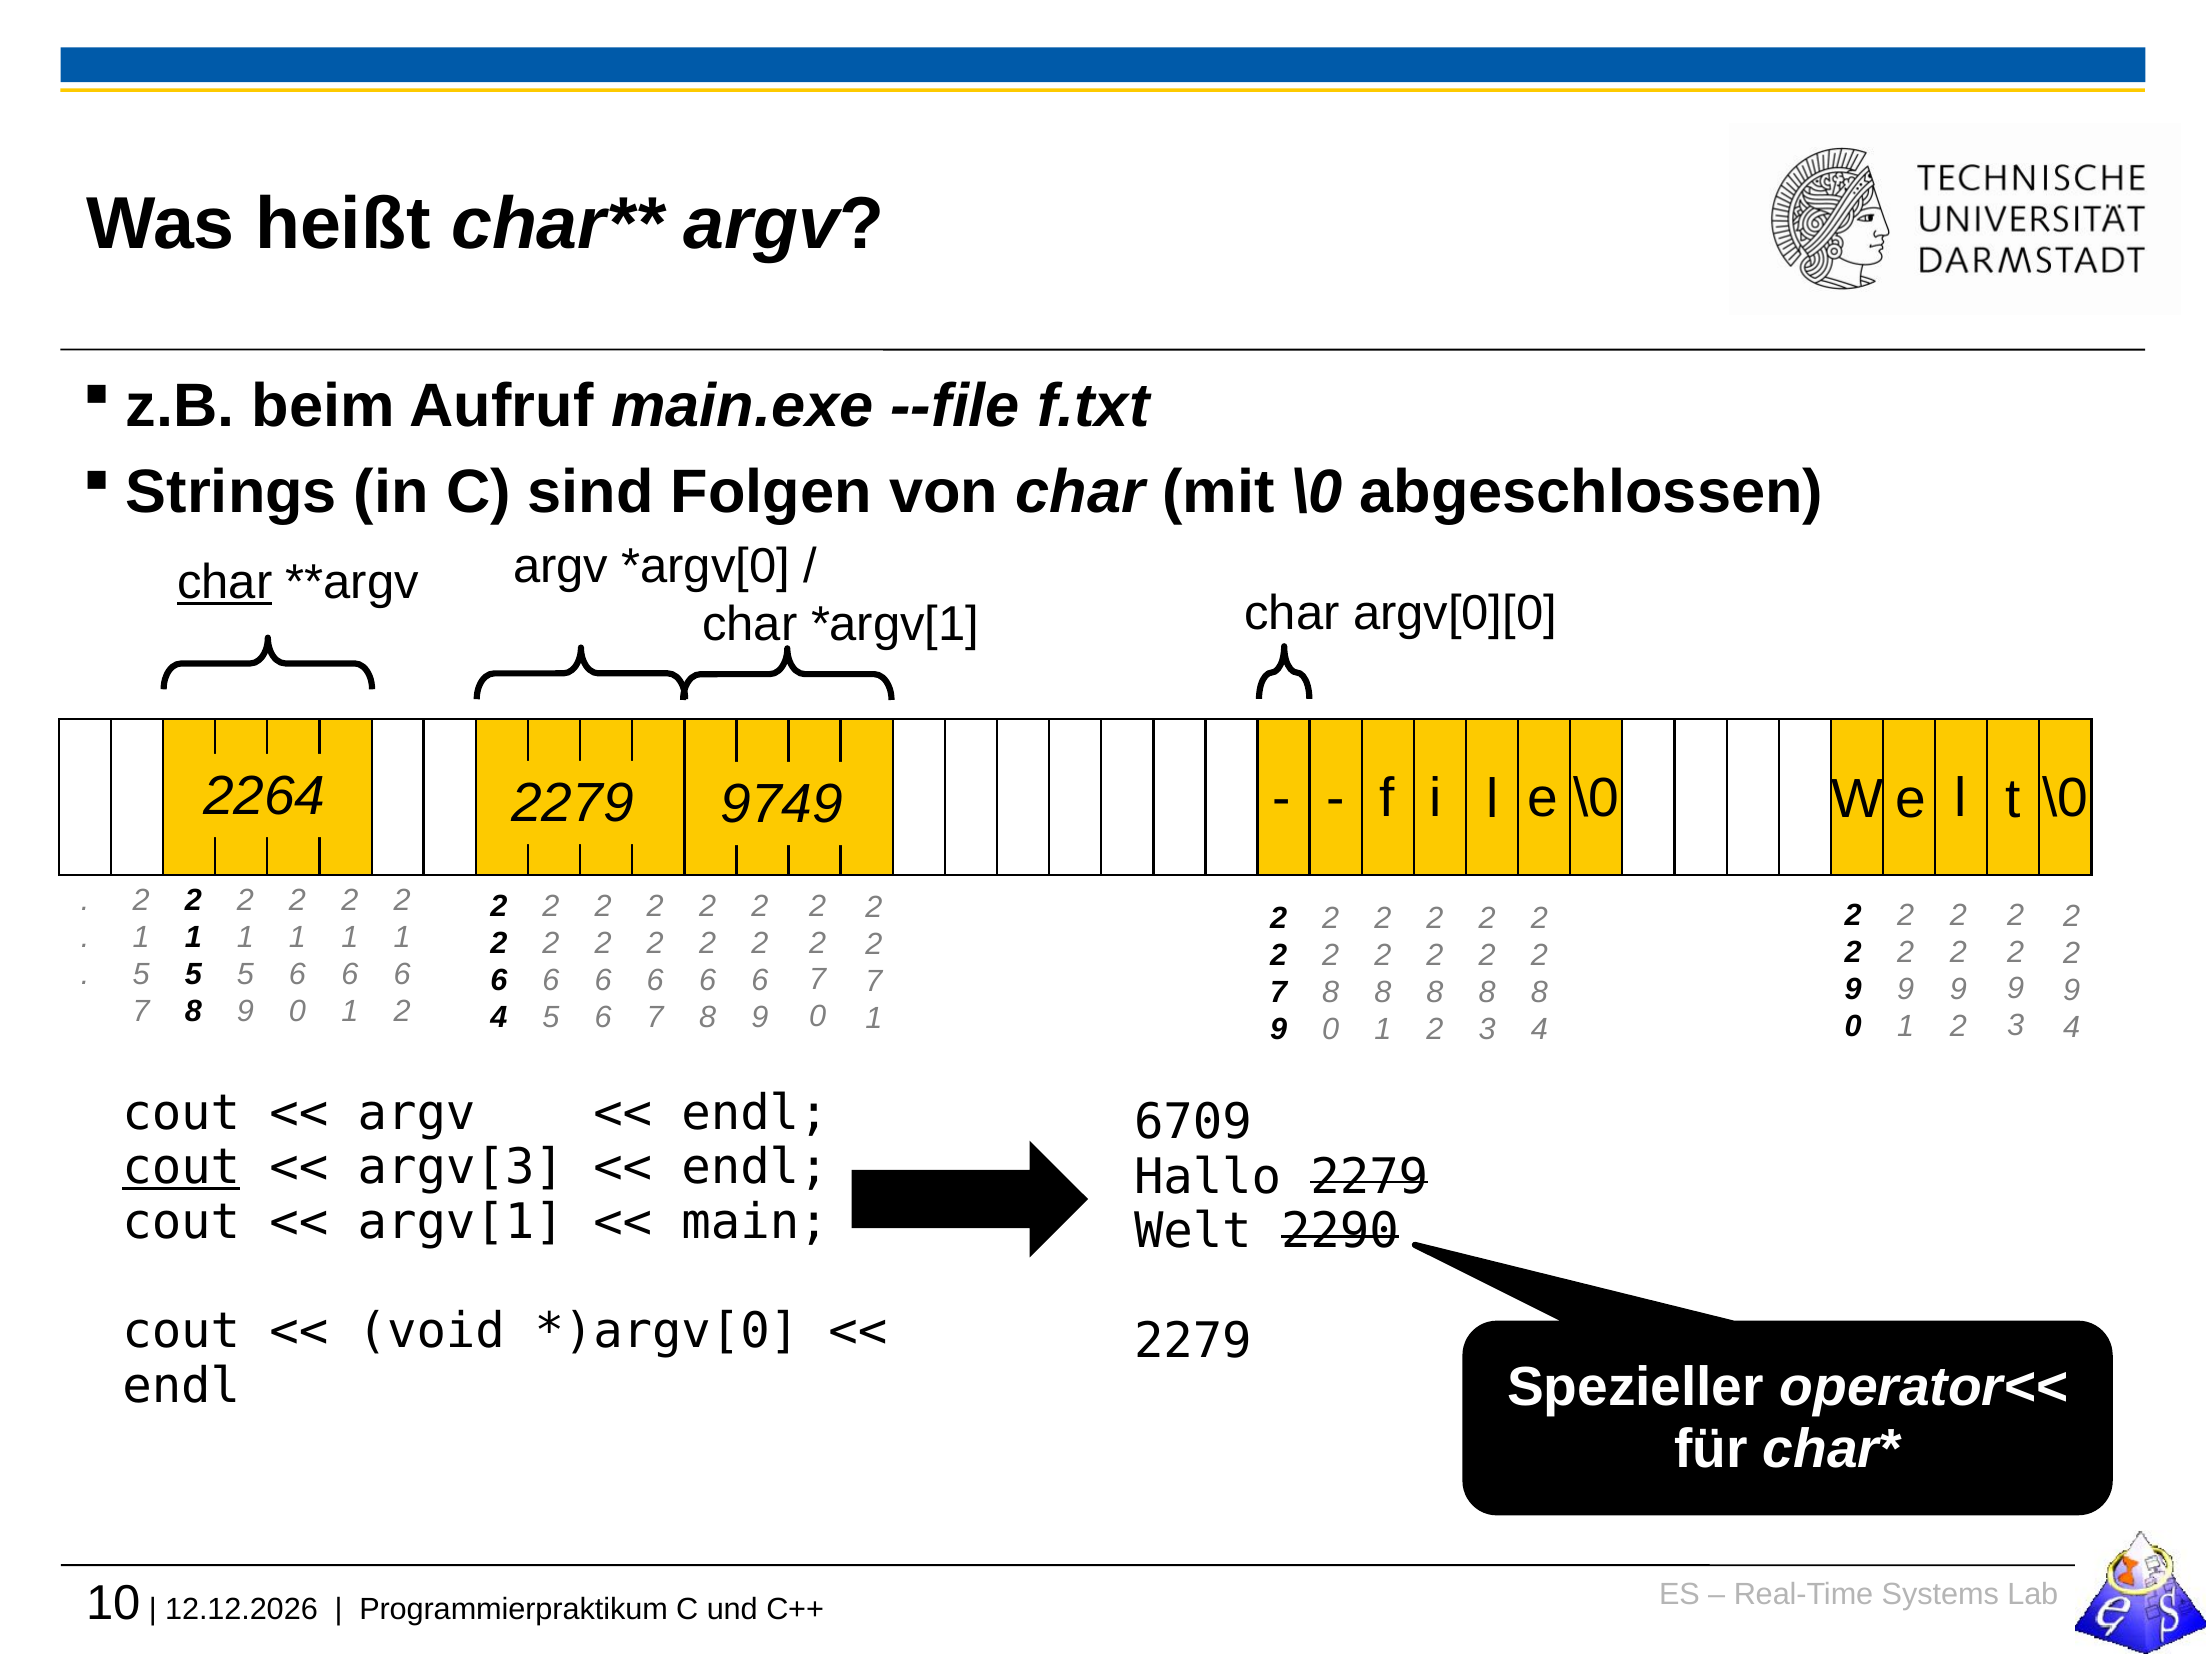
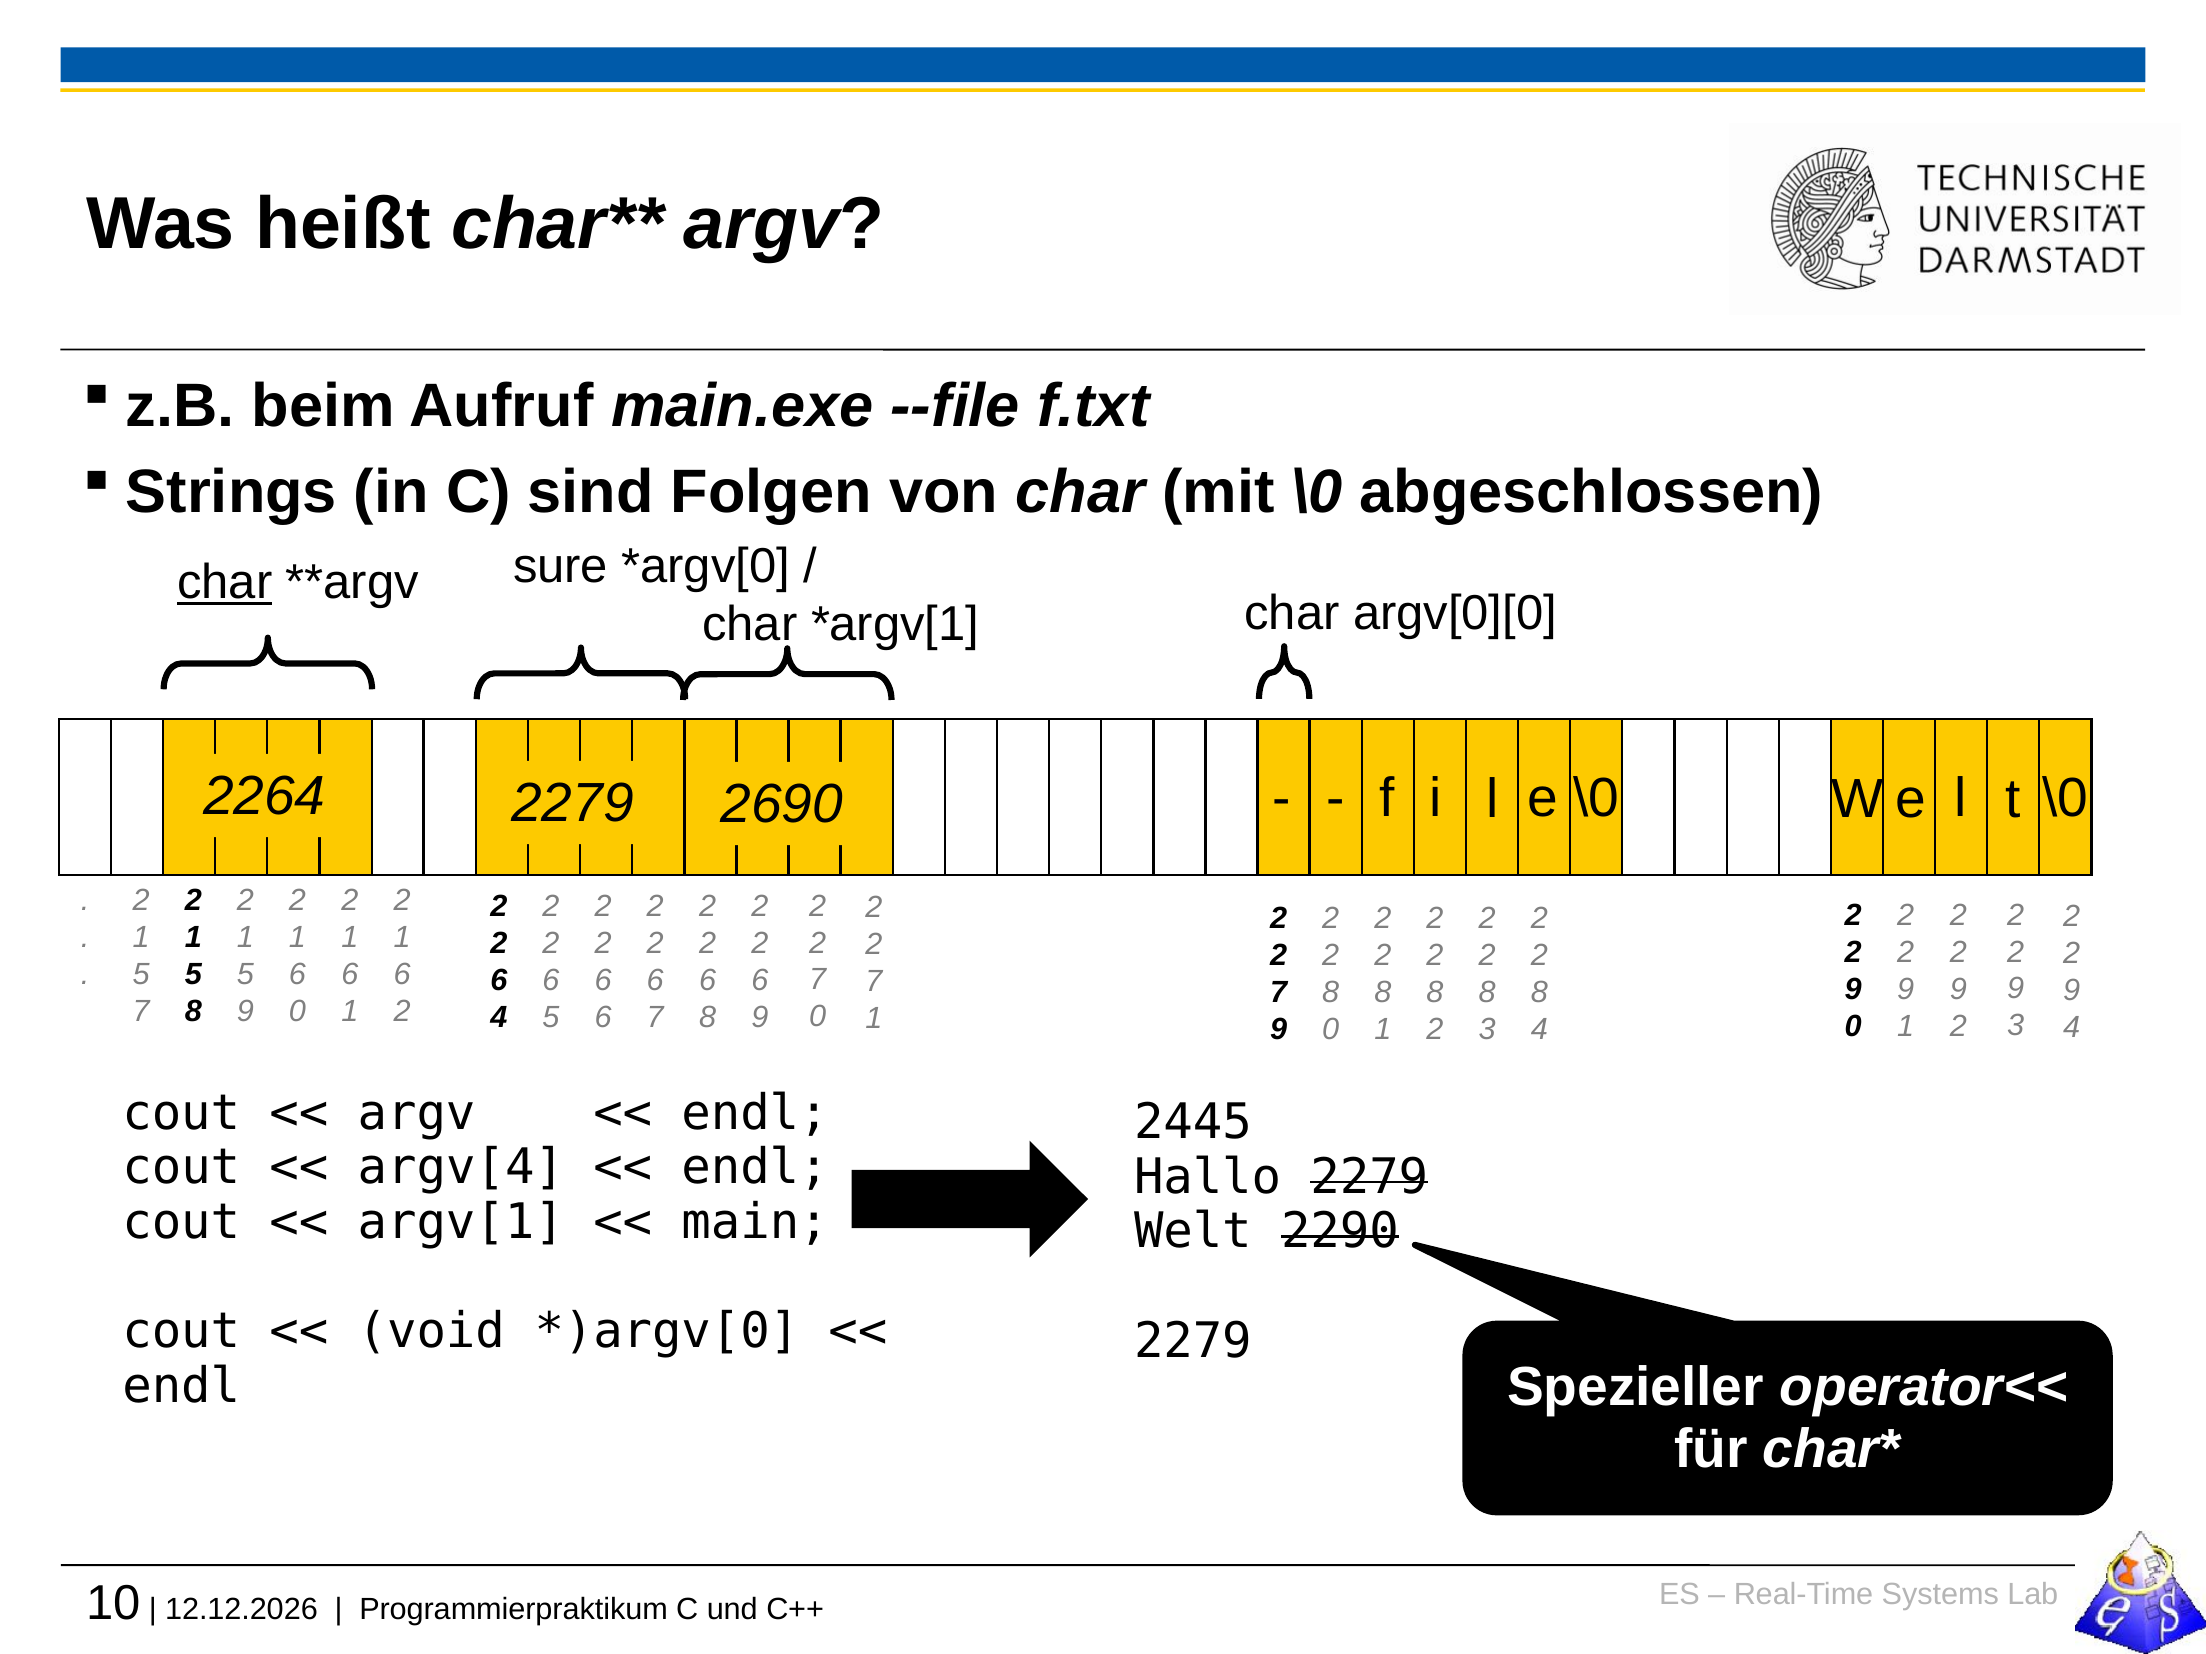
argv: argv -> sure (561, 566)
9749: 9749 -> 2690 (782, 804)
6709: 6709 -> 2445 (1193, 1123)
cout underline: present -> none (181, 1168)
argv[3: argv[3 -> argv[4 (461, 1168)
